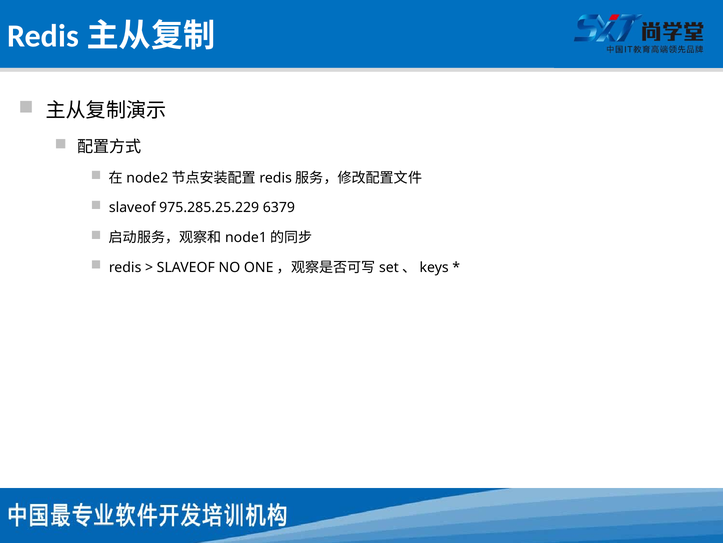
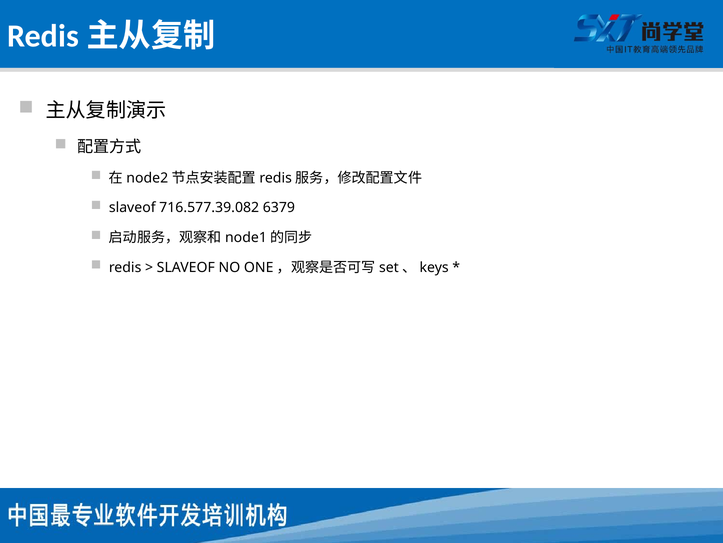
975.285.25.229: 975.285.25.229 -> 716.577.39.082 (209, 208)
